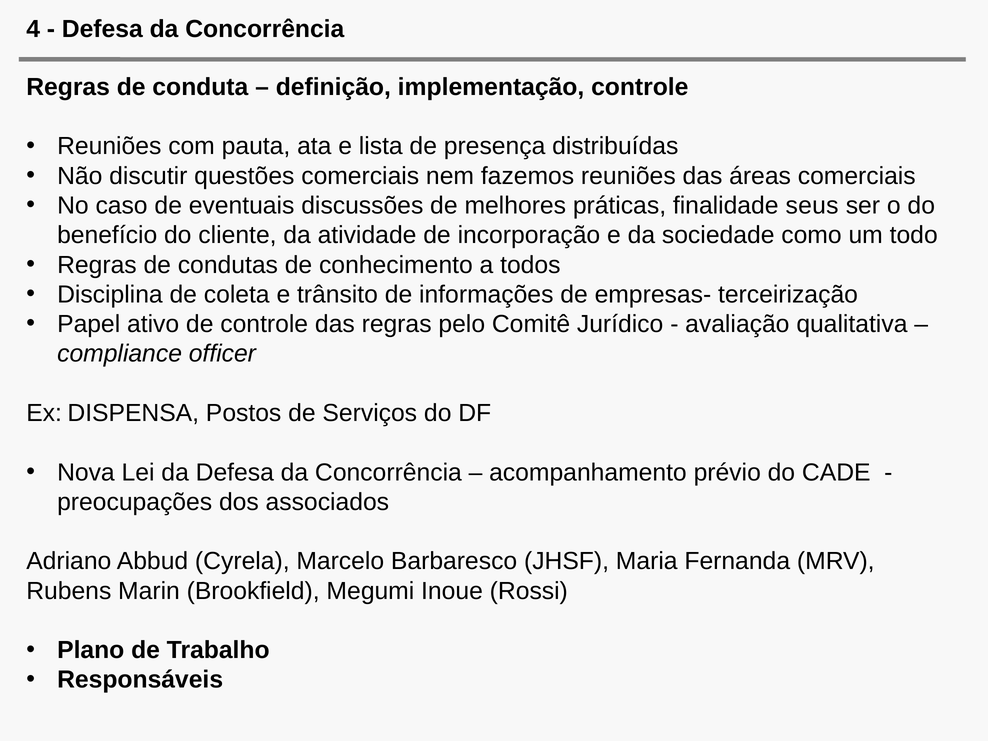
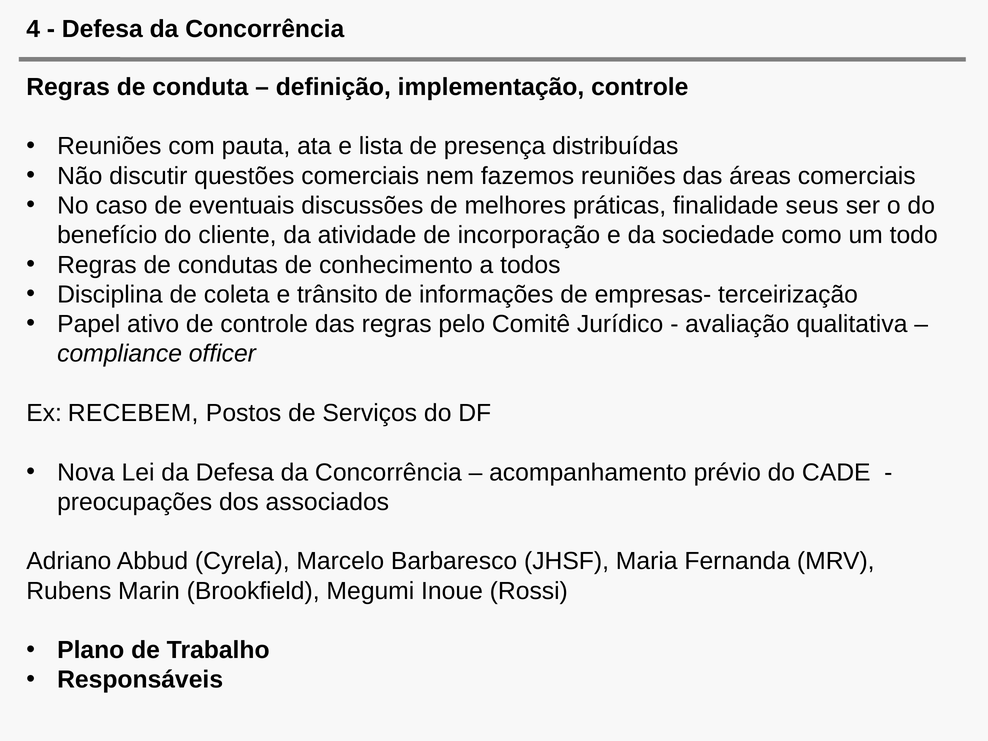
DISPENSA: DISPENSA -> RECEBEM (133, 413)
